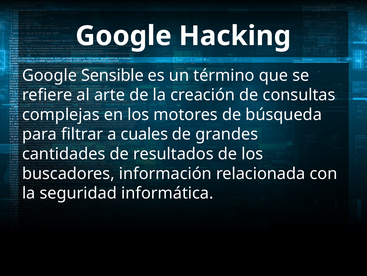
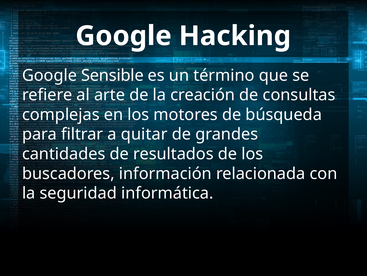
cuales: cuales -> quitar (144, 134)
